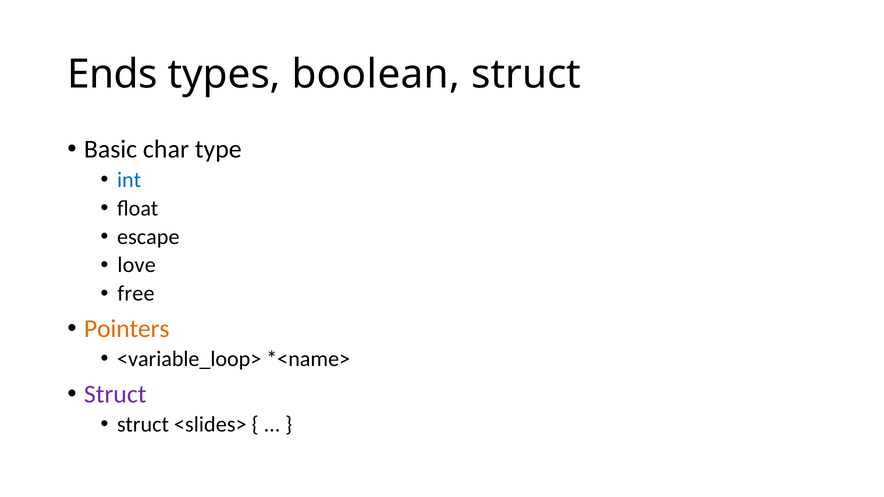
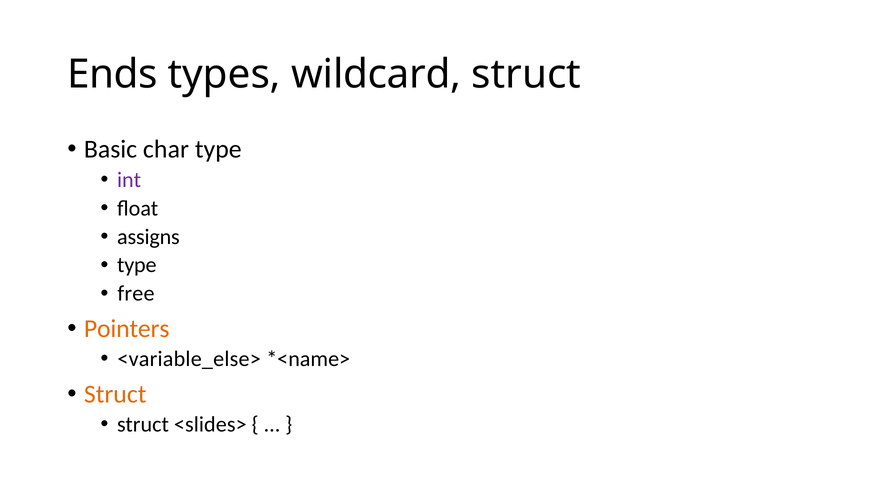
boolean: boolean -> wildcard (376, 74)
int colour: blue -> purple (129, 180)
escape: escape -> assigns (148, 237)
love: love -> type (137, 265)
<variable_loop>: <variable_loop> -> <variable_else> (189, 359)
Struct colour: purple -> orange (115, 394)
